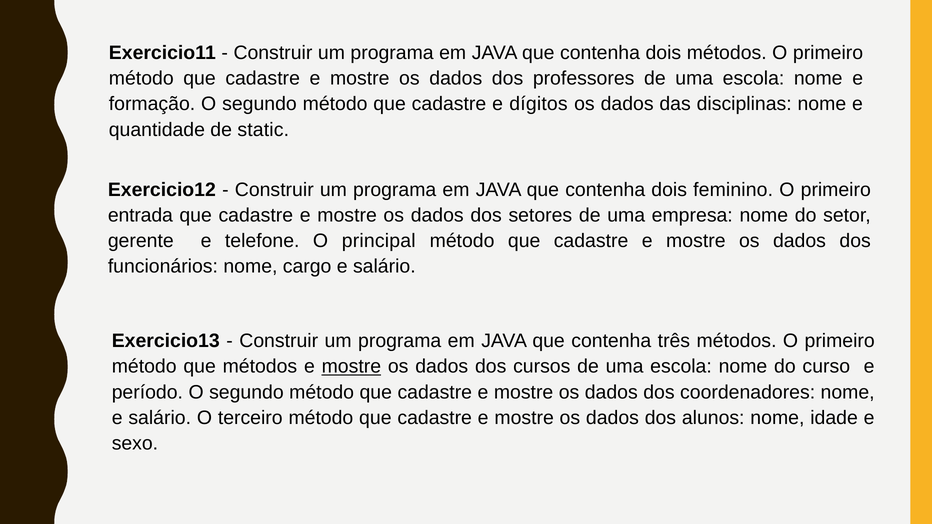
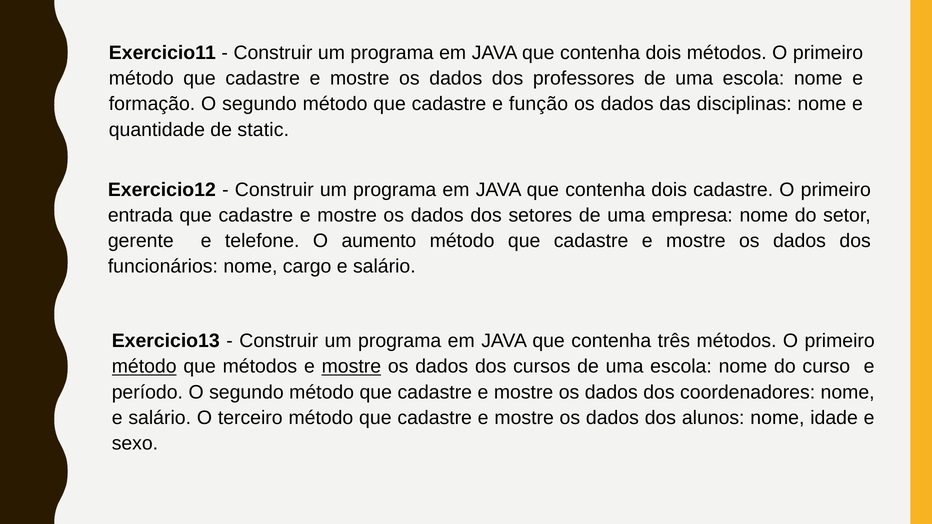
dígitos: dígitos -> função (539, 104)
dois feminino: feminino -> cadastre (733, 190)
principal: principal -> aumento (379, 241)
método underline: none -> present (144, 367)
